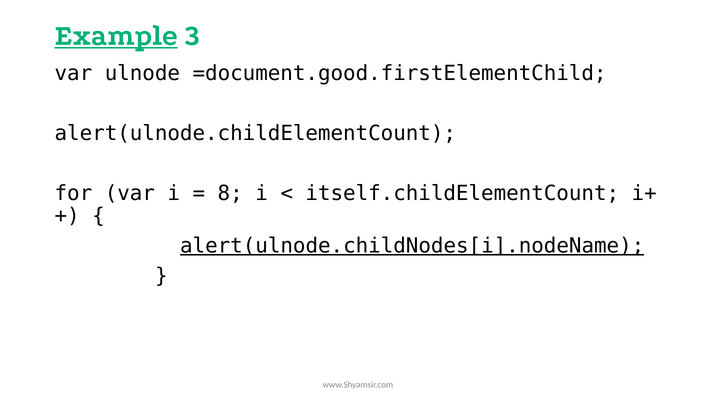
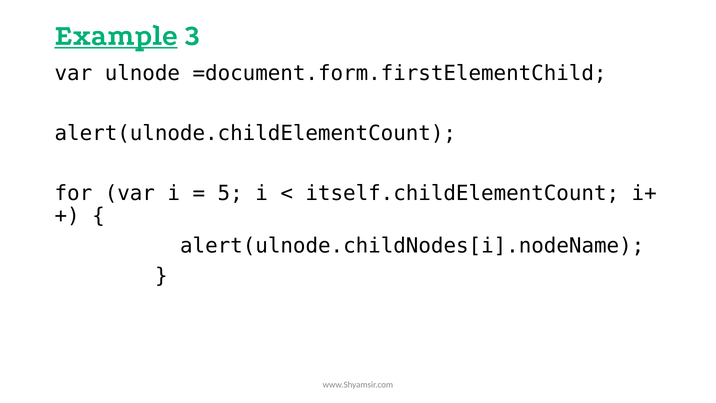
=document.good.firstElementChild: =document.good.firstElementChild -> =document.form.firstElementChild (400, 73)
8: 8 -> 5 (230, 193)
alert(ulnode.childNodes[i].nodeName underline: present -> none (412, 246)
